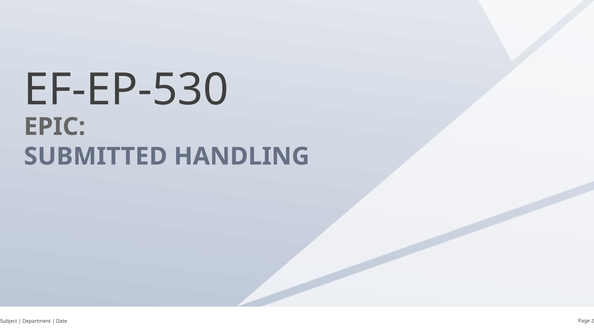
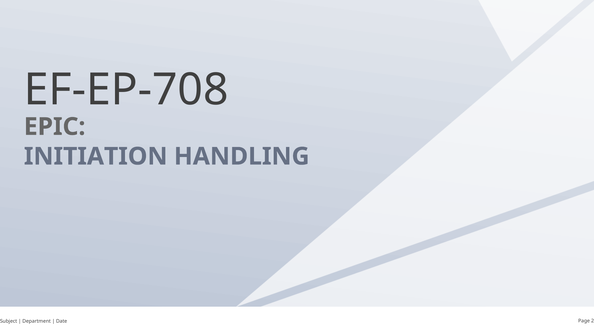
EF-EP-530: EF-EP-530 -> EF-EP-708 (126, 90)
SUBMITTED: SUBMITTED -> INITIATION (96, 156)
